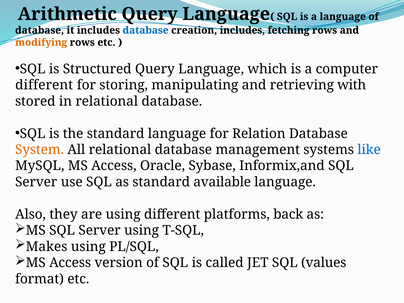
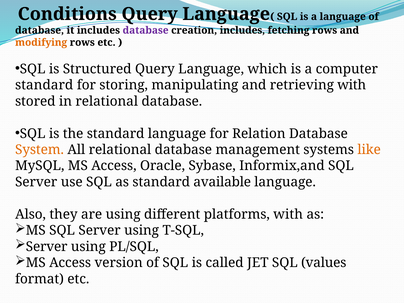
Arithmetic: Arithmetic -> Conditions (67, 14)
database colour: blue -> purple (146, 30)
different: different -> standard (44, 85)
like colour: blue -> orange (369, 150)
platforms back: back -> with (288, 214)
Makes: Makes -> Server (47, 247)
